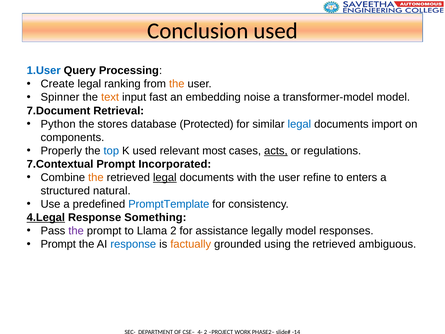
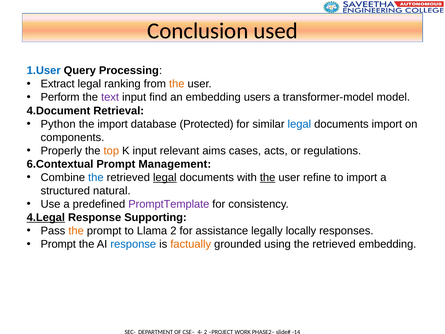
Create: Create -> Extract (58, 84)
Spinner: Spinner -> Perform (60, 97)
text colour: orange -> purple (110, 97)
fast: fast -> find (158, 97)
noise: noise -> users (257, 97)
7.Document: 7.Document -> 4.Document (59, 111)
the stores: stores -> import (113, 124)
top colour: blue -> orange (111, 151)
K used: used -> input (145, 151)
most: most -> aims (214, 151)
acts underline: present -> none (276, 151)
7.Contextual: 7.Contextual -> 6.Contextual (60, 164)
Incorporated: Incorporated -> Management (175, 164)
the colour: orange -> blue (96, 177)
the underline: none -> present (268, 177)
to enters: enters -> import (362, 177)
PromptTemplate colour: blue -> purple (169, 204)
Something: Something -> Supporting (155, 217)
the colour: purple -> orange (76, 231)
legally model: model -> locally (301, 231)
retrieved ambiguous: ambiguous -> embedding (388, 244)
